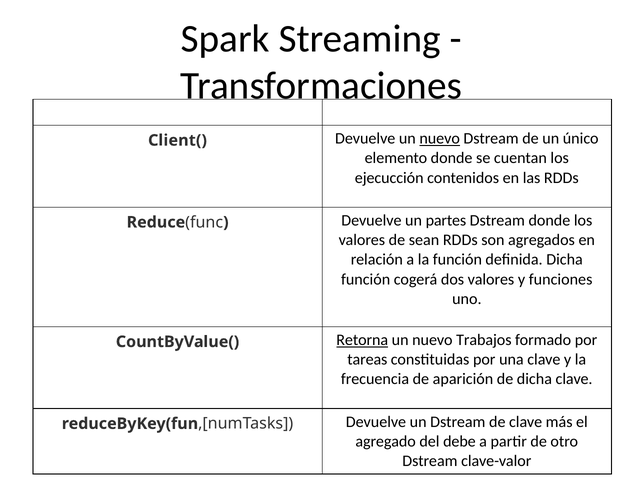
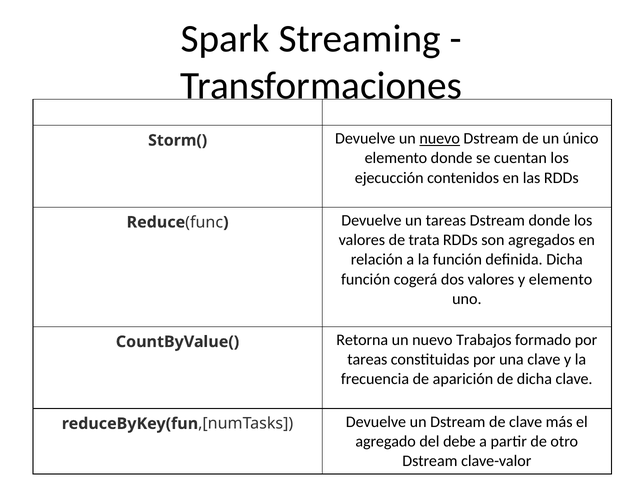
Client(: Client( -> Storm( (178, 140)
un partes: partes -> tareas (446, 221)
sean: sean -> trata (424, 240)
y funciones: funciones -> elemento (561, 279)
Retorna underline: present -> none (362, 340)
